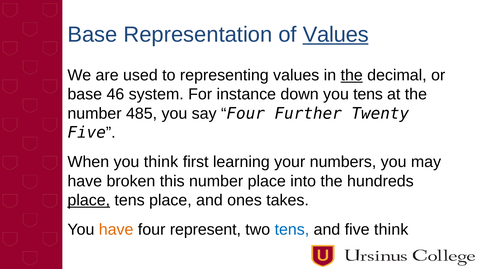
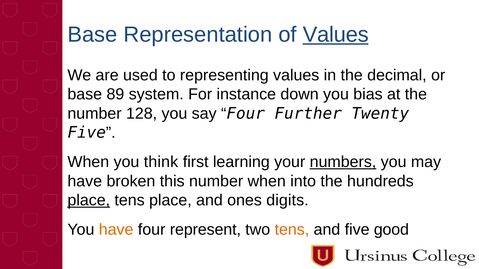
the underline: present -> none (352, 75)
46: 46 -> 89 (115, 95)
you tens: tens -> bias (368, 95)
485: 485 -> 128 (142, 114)
numbers underline: none -> present (343, 162)
number place: place -> when (267, 181)
takes: takes -> digits (287, 201)
tens colour: blue -> orange (292, 230)
five think: think -> good (391, 230)
